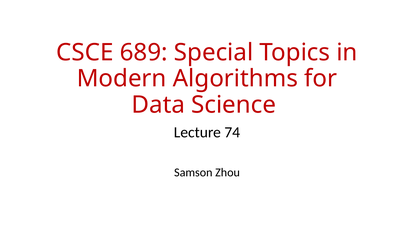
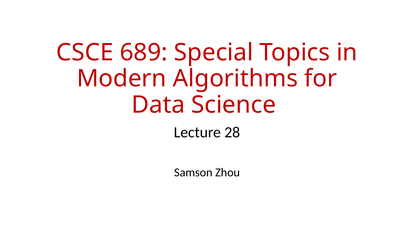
74: 74 -> 28 (232, 132)
